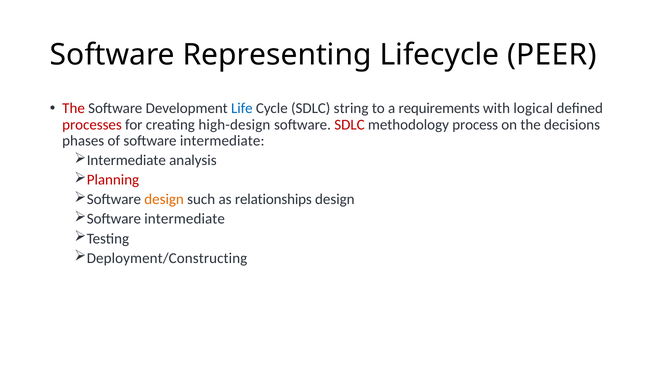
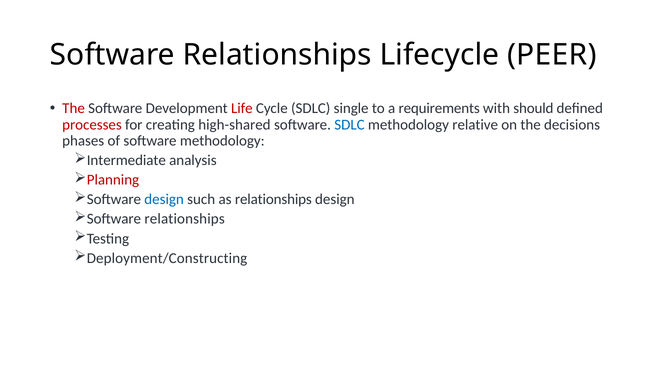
Representing: Representing -> Relationships (277, 55)
Life colour: blue -> red (242, 109)
string: string -> single (351, 109)
logical: logical -> should (533, 109)
high-design: high-design -> high-shared (234, 125)
SDLC colour: red -> blue (349, 125)
process: process -> relative (475, 125)
of software intermediate: intermediate -> methodology (222, 141)
design colour: orange -> blue (164, 200)
intermediate: intermediate -> relationships (185, 219)
